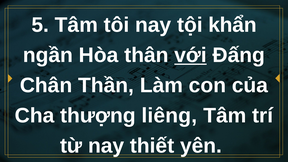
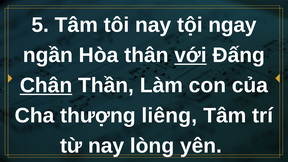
khẩn: khẩn -> ngay (233, 25)
Chân underline: none -> present (46, 85)
thiết: thiết -> lòng (152, 146)
